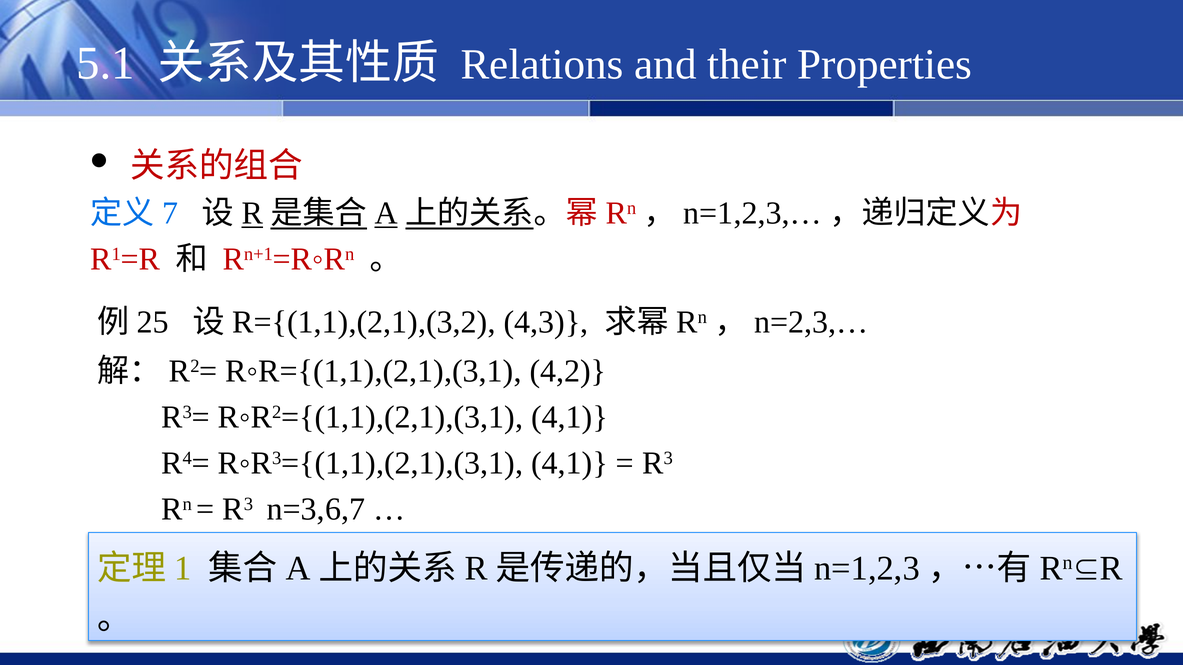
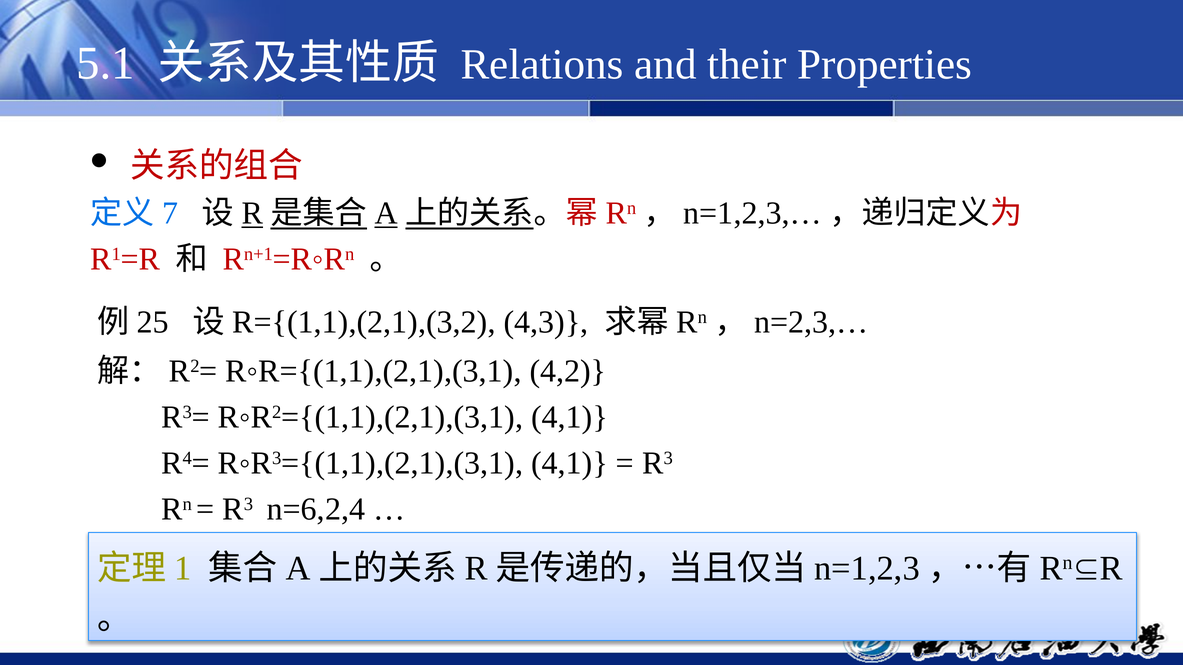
n=3,6,7: n=3,6,7 -> n=6,2,4 (316, 510)
